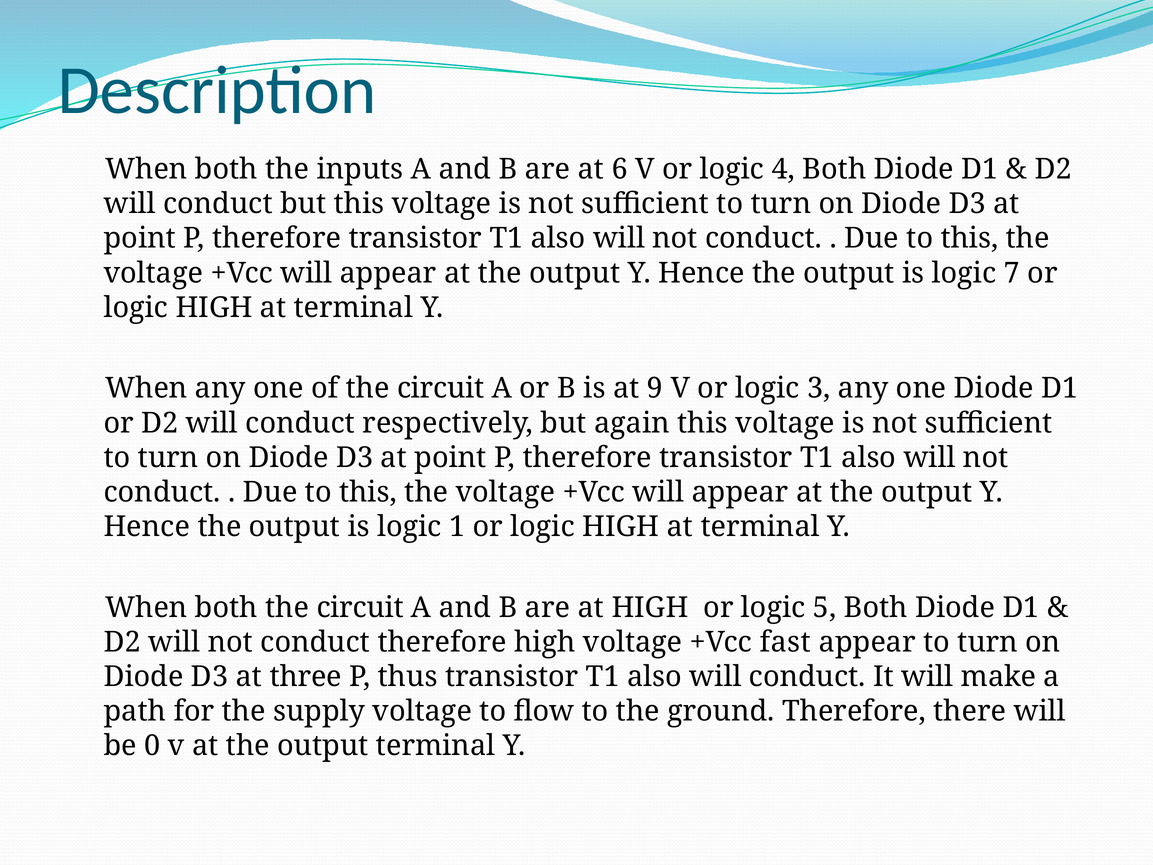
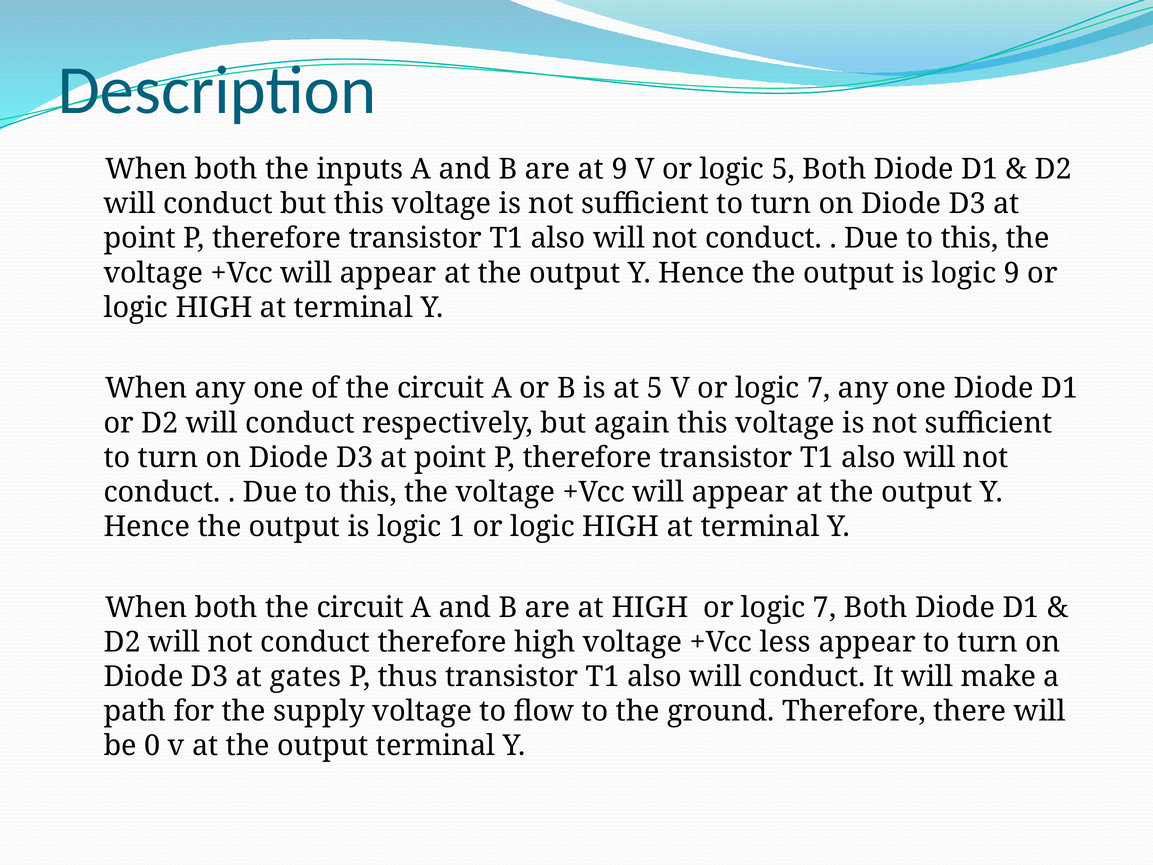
at 6: 6 -> 9 (620, 169)
logic 4: 4 -> 5 (783, 169)
logic 7: 7 -> 9 (1012, 273)
at 9: 9 -> 5 (655, 388)
V or logic 3: 3 -> 7 (819, 388)
HIGH or logic 5: 5 -> 7 (825, 607)
fast: fast -> less (785, 642)
three: three -> gates (305, 677)
